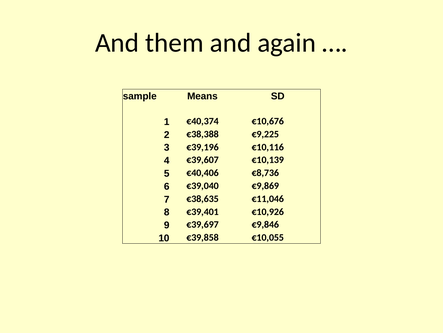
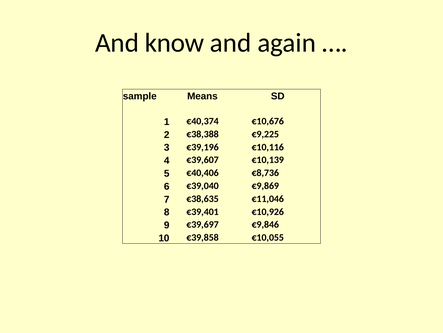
them: them -> know (175, 43)
